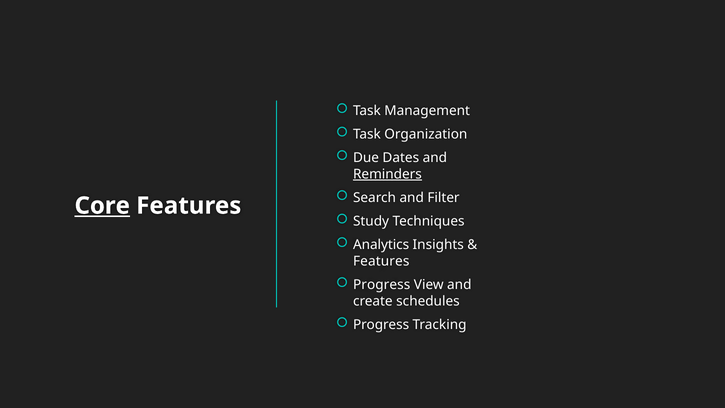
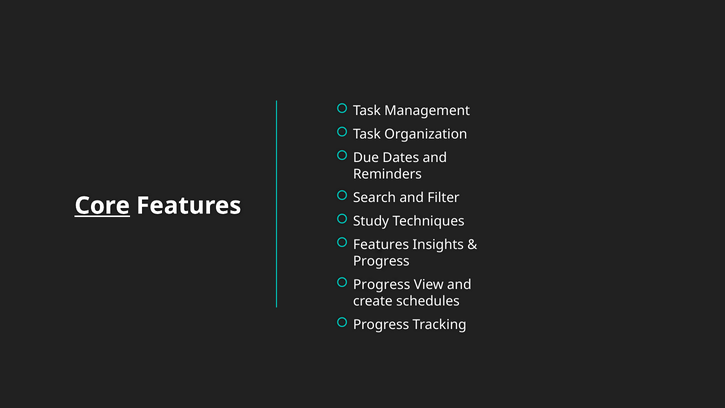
Reminders underline: present -> none (387, 174)
Analytics: Analytics -> Features (381, 245)
Features: Features -> Progress (381, 261)
